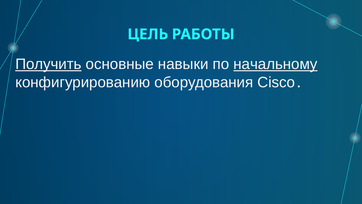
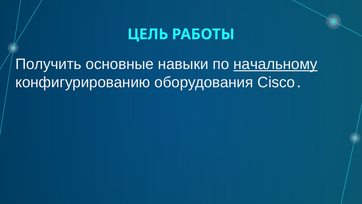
Получить underline: present -> none (48, 64)
